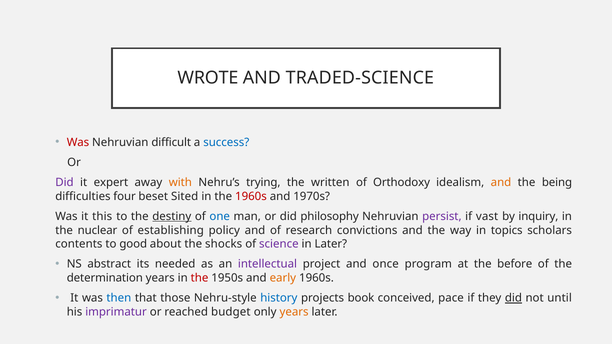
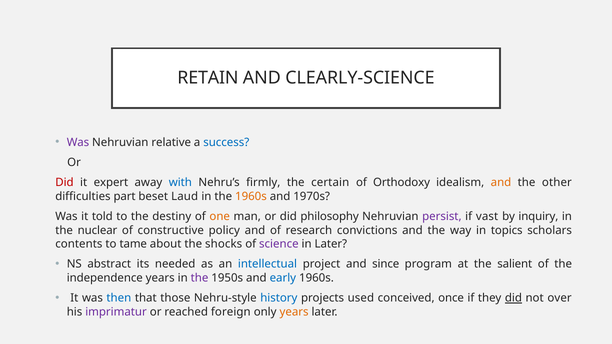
WROTE: WROTE -> RETAIN (208, 78)
TRADED-SCIENCE: TRADED-SCIENCE -> CLEARLY-SCIENCE (360, 78)
Was colour: red -> purple (78, 142)
difficult: difficult -> relative (171, 142)
Did colour: purple -> red (64, 183)
with colour: orange -> blue (180, 183)
trying: trying -> firmly (263, 183)
written: written -> certain (330, 183)
being: being -> other (557, 183)
four: four -> part (125, 196)
Sited: Sited -> Laud (185, 196)
1960s colour: red -> orange (251, 196)
this: this -> told (102, 217)
destiny underline: present -> none (172, 217)
one colour: blue -> orange (220, 217)
establishing: establishing -> constructive (171, 230)
good: good -> tame (133, 244)
intellectual colour: purple -> blue (267, 264)
once: once -> since (386, 264)
before: before -> salient (515, 264)
determination: determination -> independence (105, 278)
the colour: red -> purple (200, 278)
early colour: orange -> blue (283, 278)
book: book -> used (361, 298)
pace: pace -> once (451, 298)
until: until -> over (560, 298)
budget: budget -> foreign (231, 312)
